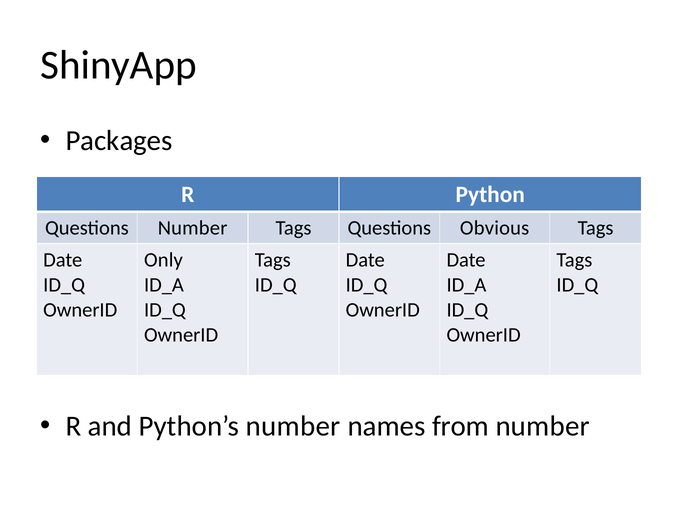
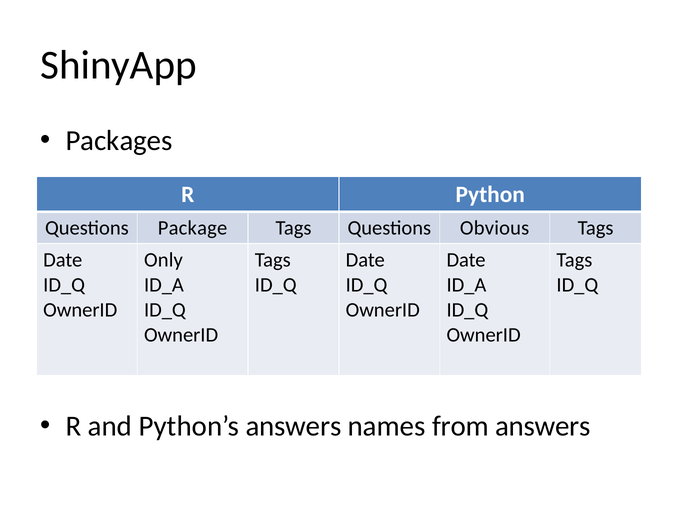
Questions Number: Number -> Package (193, 228)
Python’s number: number -> answers (293, 426)
from number: number -> answers (543, 426)
